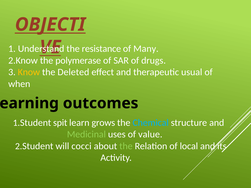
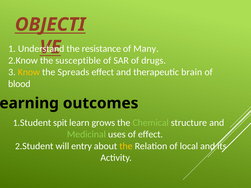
polymerase: polymerase -> susceptible (78, 60)
Deleted: Deleted -> Spreads (73, 72)
usual: usual -> brain (192, 72)
when: when -> blood (19, 84)
Chemical colour: light blue -> light green (151, 123)
of value: value -> effect (150, 135)
cocci: cocci -> entry (82, 146)
the colour: light green -> yellow (126, 146)
